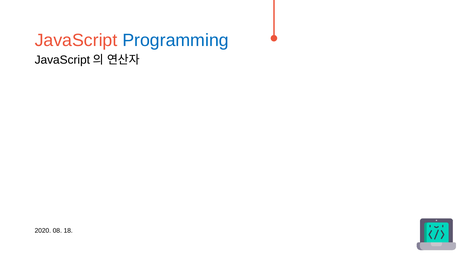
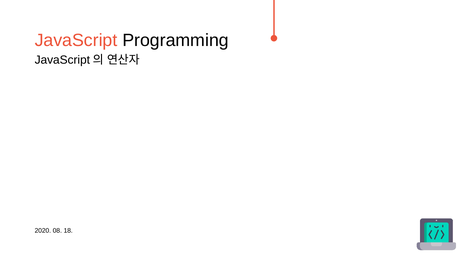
Programming colour: blue -> black (176, 40)
